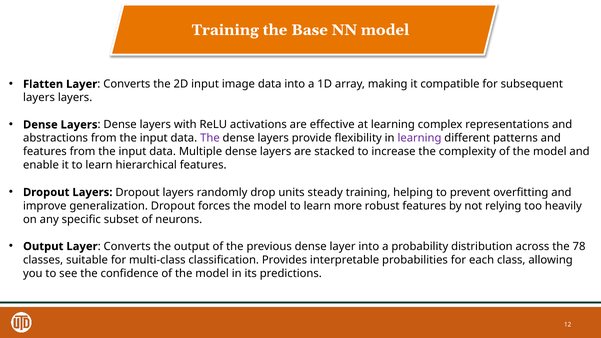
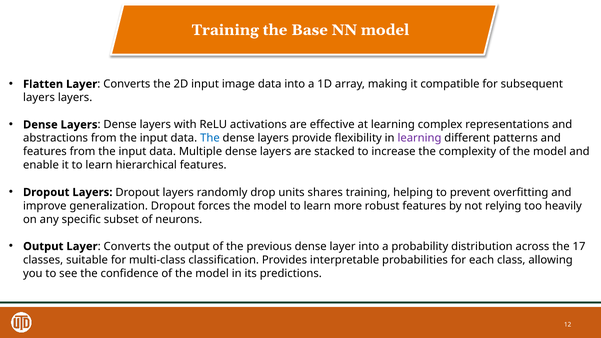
The colour: purple -> blue (210, 138)
steady: steady -> shares (325, 192)
78: 78 -> 17 (579, 246)
